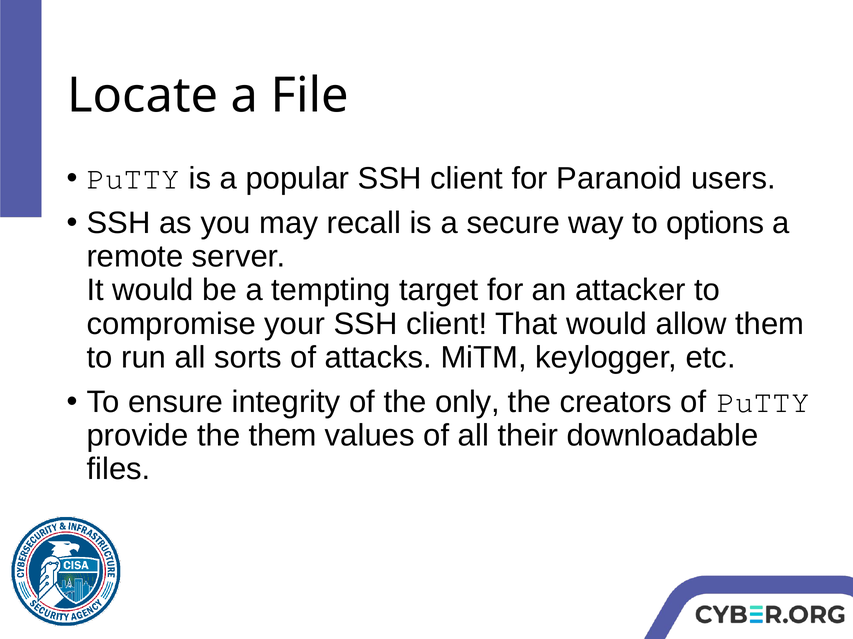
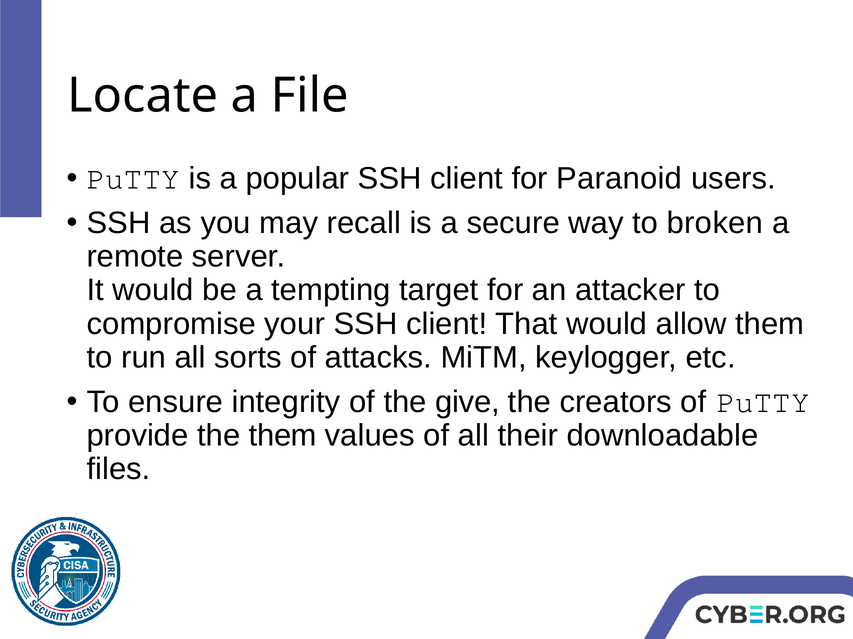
options: options -> broken (715, 223)
only: only -> give (467, 402)
